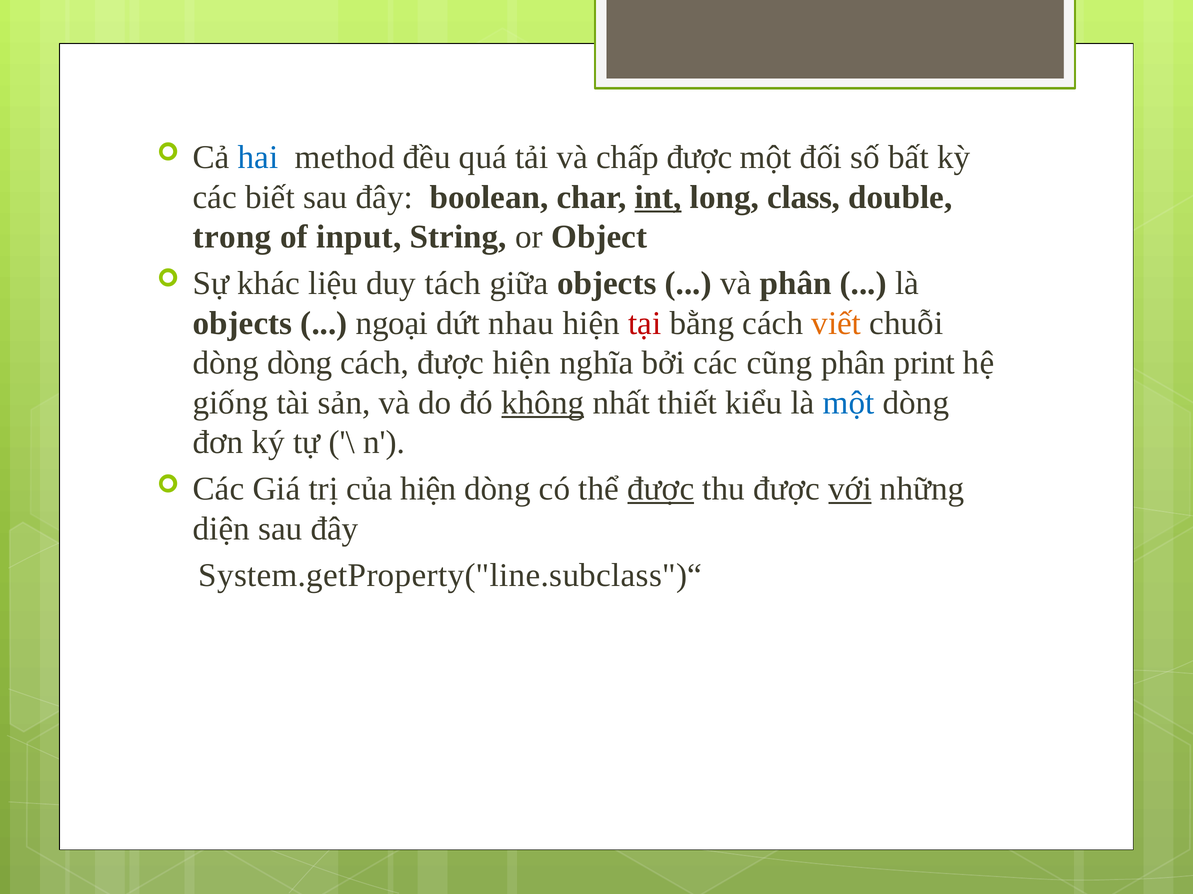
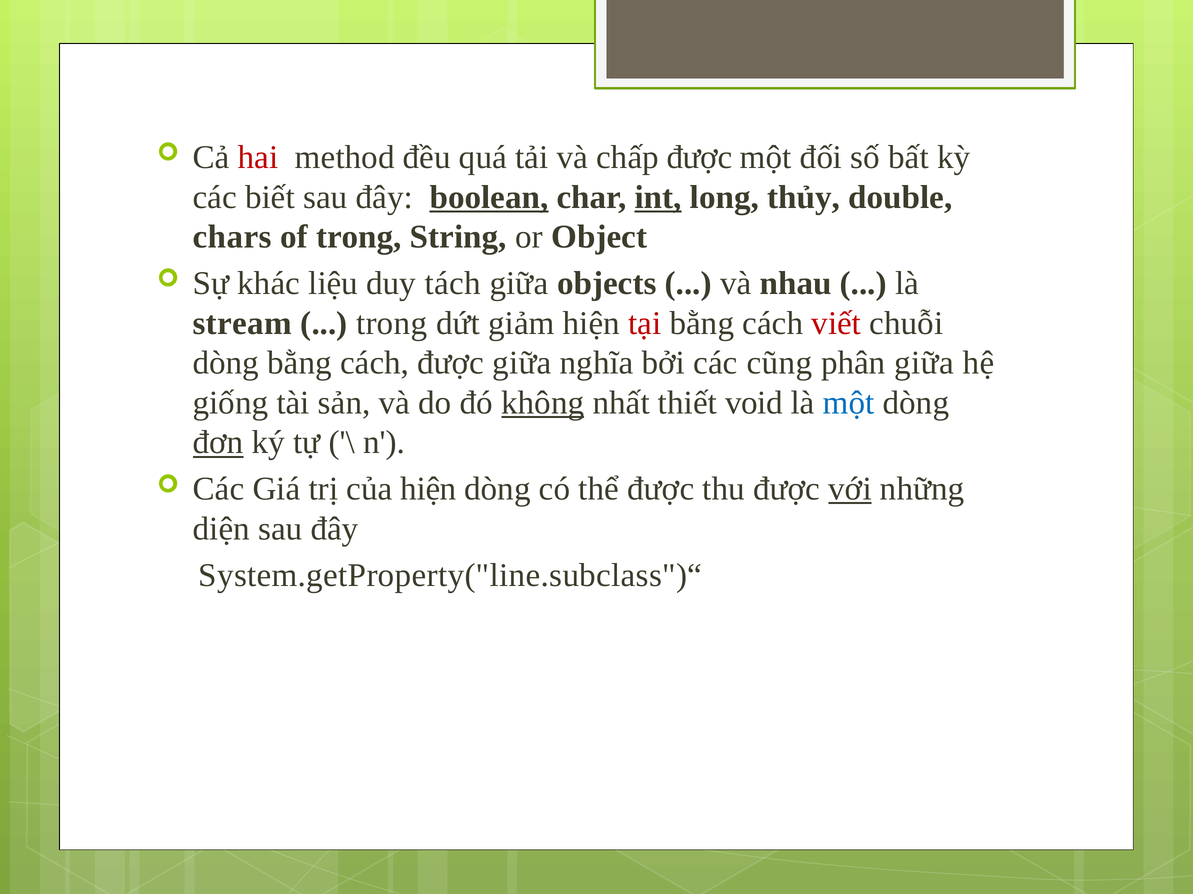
hai colour: blue -> red (258, 157)
boolean underline: none -> present (489, 197)
class: class -> thủy (804, 197)
trong: trong -> chars (232, 237)
of input: input -> trong (359, 237)
và phân: phân -> nhau (796, 284)
objects: objects -> stream (242, 323)
ngoại: ngoại -> trong (392, 323)
nhau: nhau -> giảm (521, 323)
viết colour: orange -> red (836, 323)
dòng dòng: dòng -> bằng (300, 363)
được hiện: hiện -> giữa (522, 363)
phân print: print -> giữa (924, 363)
kiểu: kiểu -> void (754, 403)
đơn underline: none -> present (218, 443)
được underline: present -> none (661, 489)
